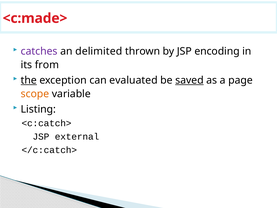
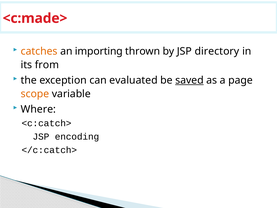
catches colour: purple -> orange (39, 51)
delimited: delimited -> importing (99, 51)
encoding: encoding -> directory (217, 51)
the underline: present -> none (29, 80)
Listing: Listing -> Where (38, 109)
external: external -> encoding (77, 137)
